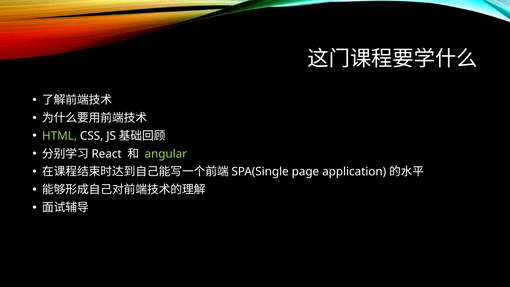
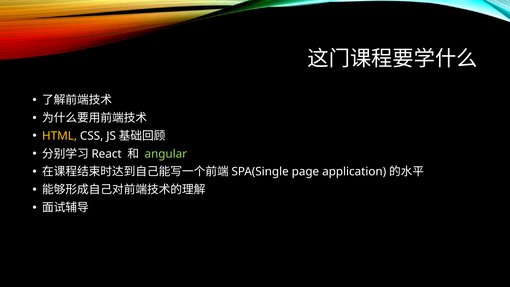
HTML colour: light green -> yellow (60, 136)
